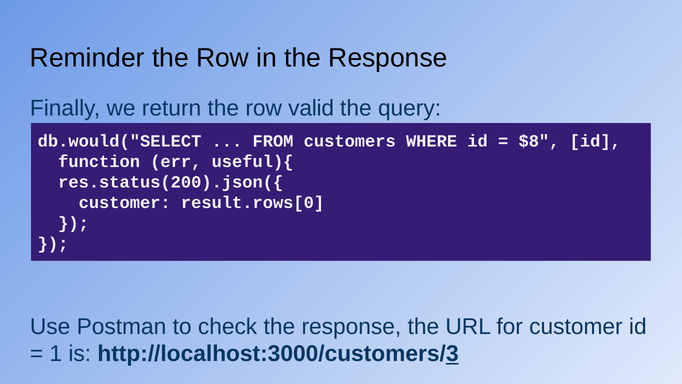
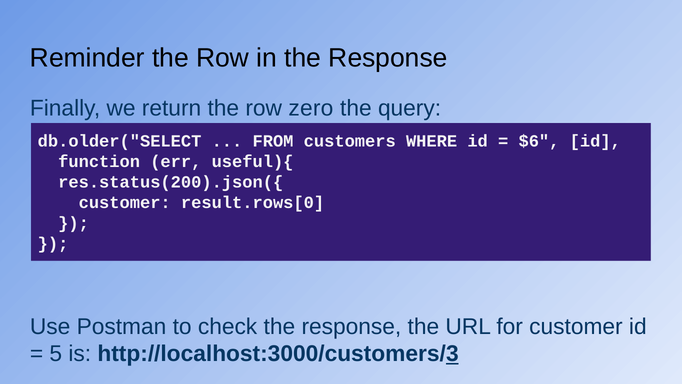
valid: valid -> zero (311, 108)
db.would("SELECT: db.would("SELECT -> db.older("SELECT (120, 141)
$8: $8 -> $6 (539, 141)
1: 1 -> 5 (56, 353)
